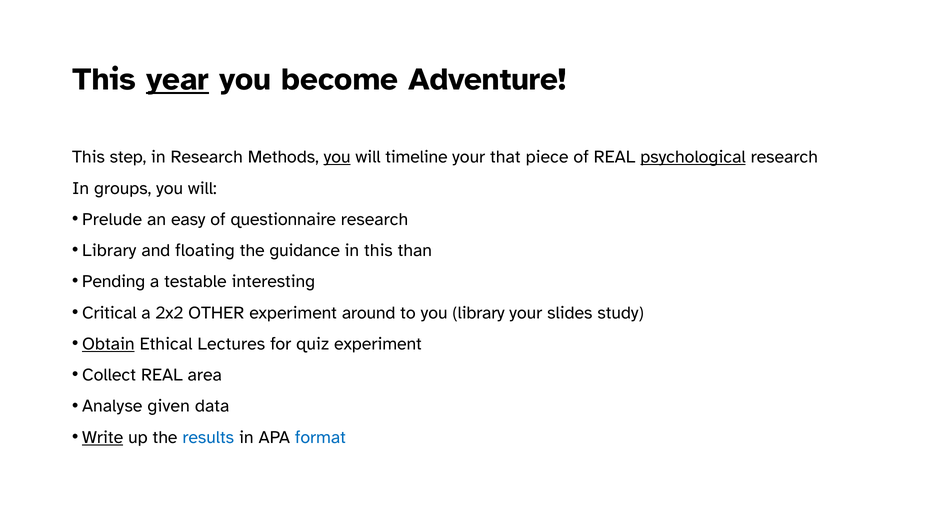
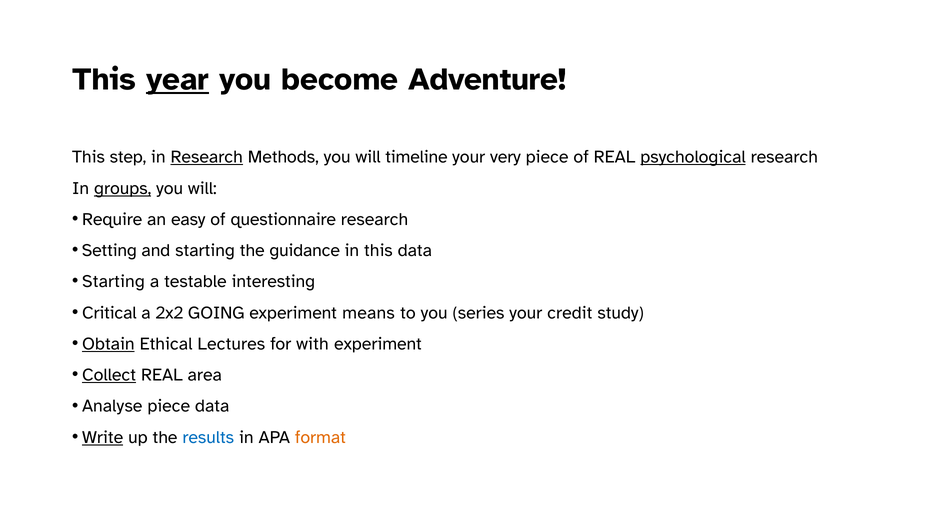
Research underline: none -> present (207, 157)
you underline: present -> none (337, 157)
that: that -> very (505, 157)
groups underline: none -> present (123, 188)
Prelude: Prelude -> Require (112, 219)
Library: Library -> Setting (109, 251)
and floating: floating -> starting (205, 251)
this than: than -> data (415, 251)
Pending: Pending -> Starting (113, 282)
OTHER: OTHER -> GOING (216, 313)
around: around -> means (368, 313)
you library: library -> series (479, 313)
slides: slides -> credit (570, 313)
quiz: quiz -> with (313, 344)
Collect underline: none -> present (109, 375)
Analyse given: given -> piece (169, 406)
format colour: blue -> orange (320, 437)
